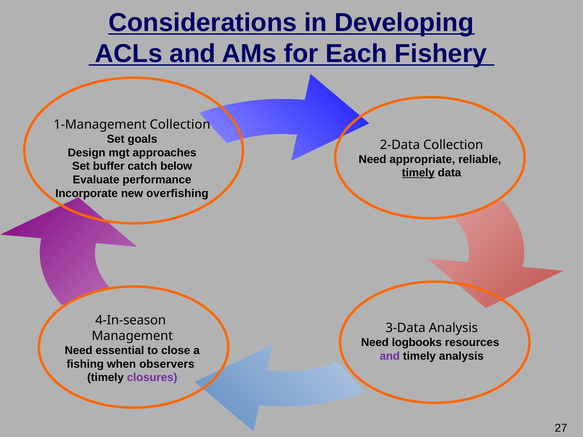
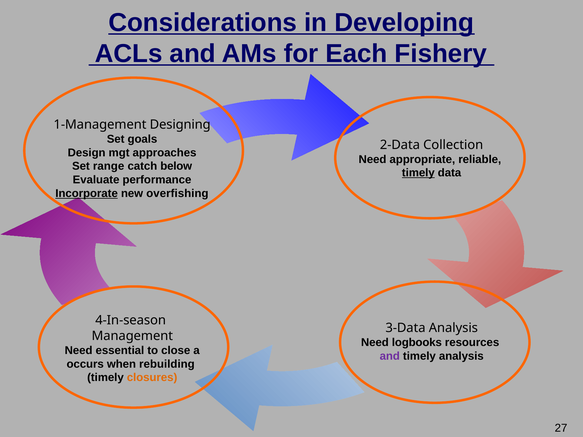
1-Management Collection: Collection -> Designing (180, 125)
buffer: buffer -> range (109, 166)
Incorporate underline: none -> present (87, 194)
fishing: fishing -> occurs (85, 364)
observers: observers -> rebuilding (167, 364)
closures colour: purple -> orange (152, 378)
